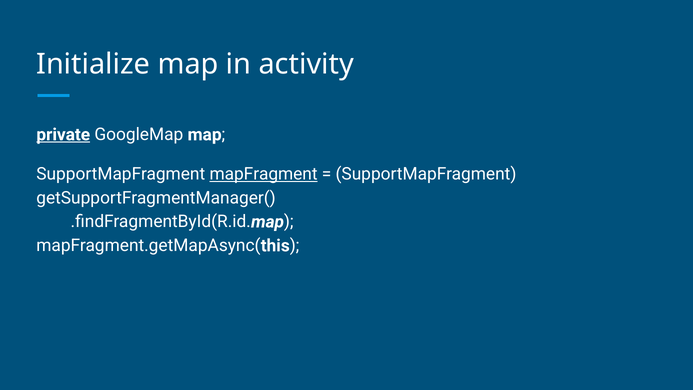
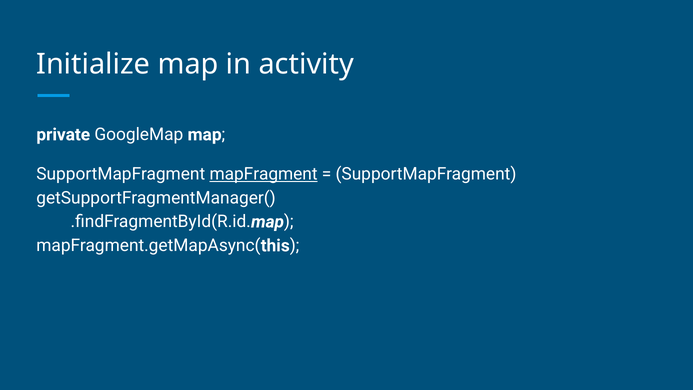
private underline: present -> none (63, 135)
